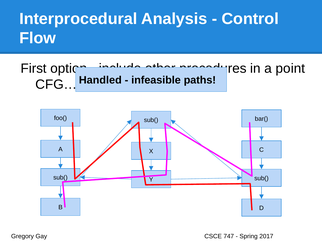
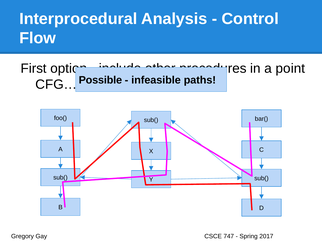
Handled: Handled -> Possible (100, 80)
